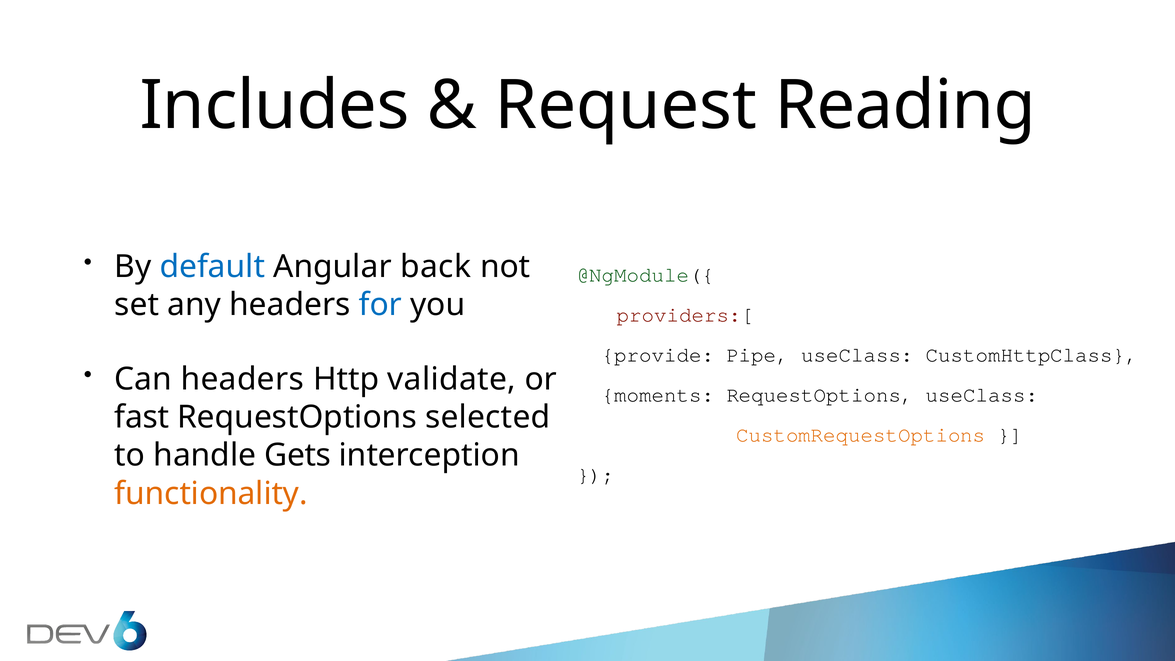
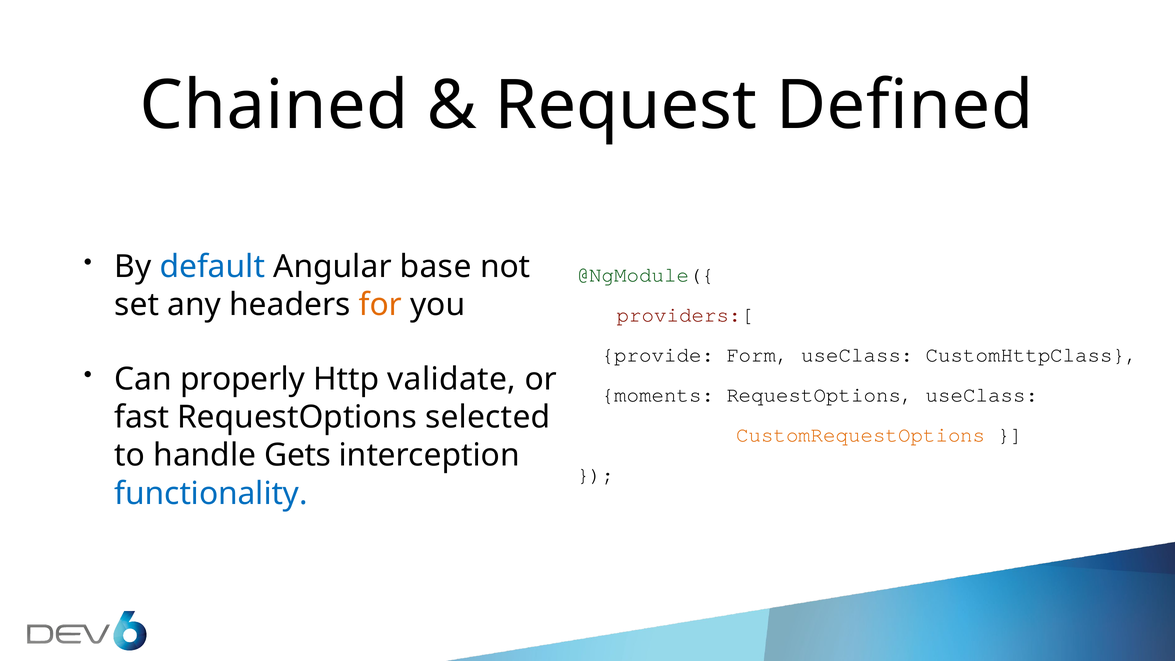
Includes: Includes -> Chained (274, 106)
Reading: Reading -> Defined (905, 106)
back: back -> base (436, 267)
for colour: blue -> orange (380, 305)
Pipe: Pipe -> Form (758, 355)
Can headers: headers -> properly (243, 379)
functionality colour: orange -> blue (211, 494)
